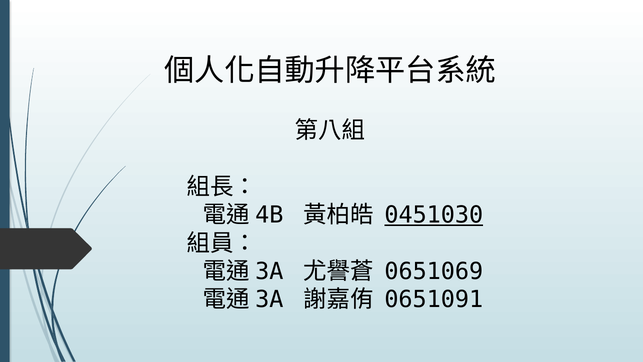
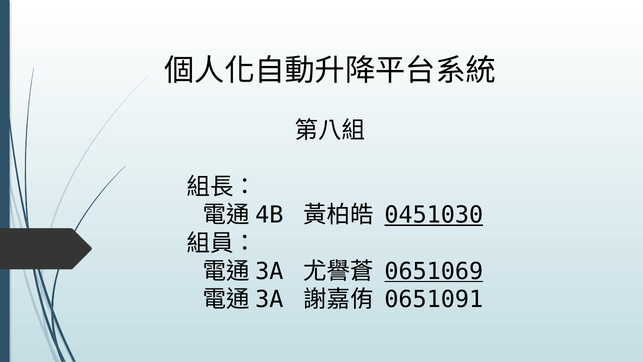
0651069 underline: none -> present (434, 271)
